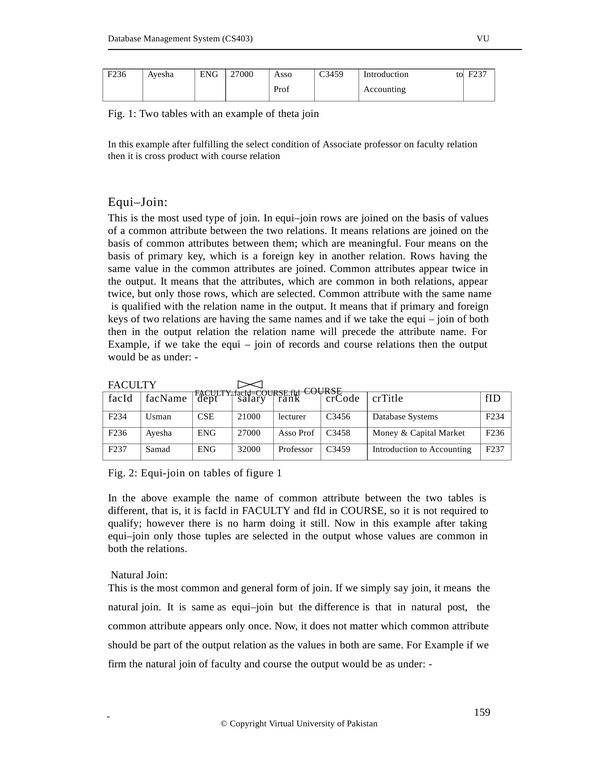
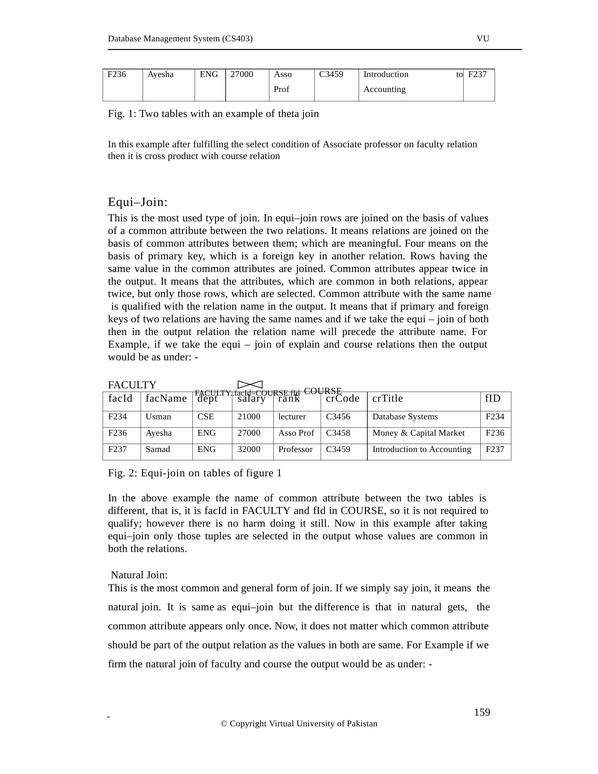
records: records -> explain (304, 344)
post: post -> gets (457, 607)
